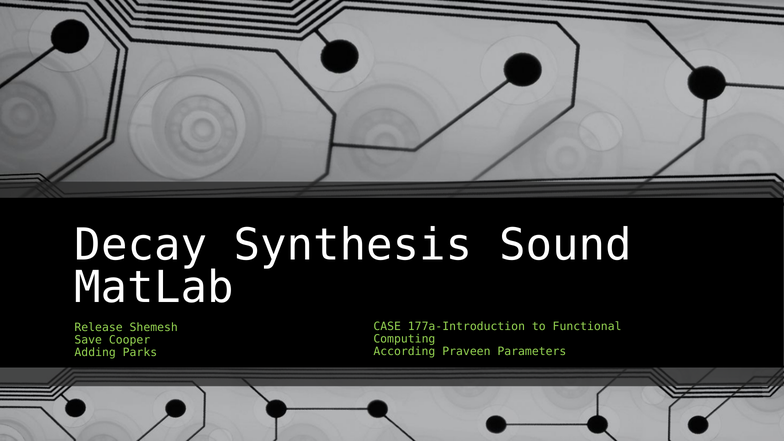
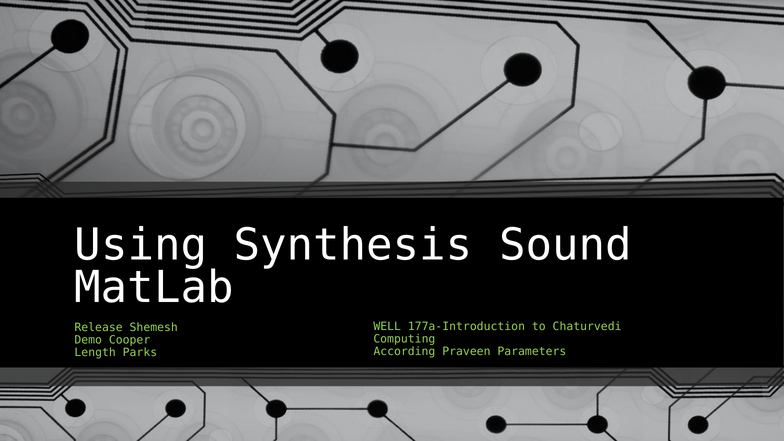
Decay: Decay -> Using (141, 245)
CASE: CASE -> WELL (387, 327)
Functional: Functional -> Chaturvedi (587, 327)
Save: Save -> Demo (88, 340)
Adding: Adding -> Length (95, 352)
